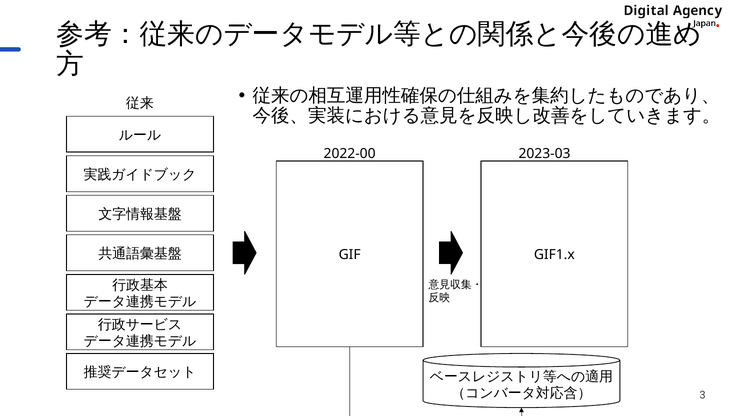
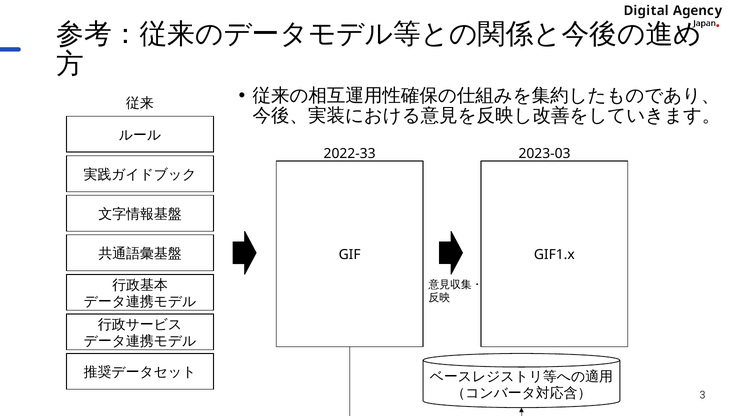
2022-00: 2022-00 -> 2022-33 (350, 154)
